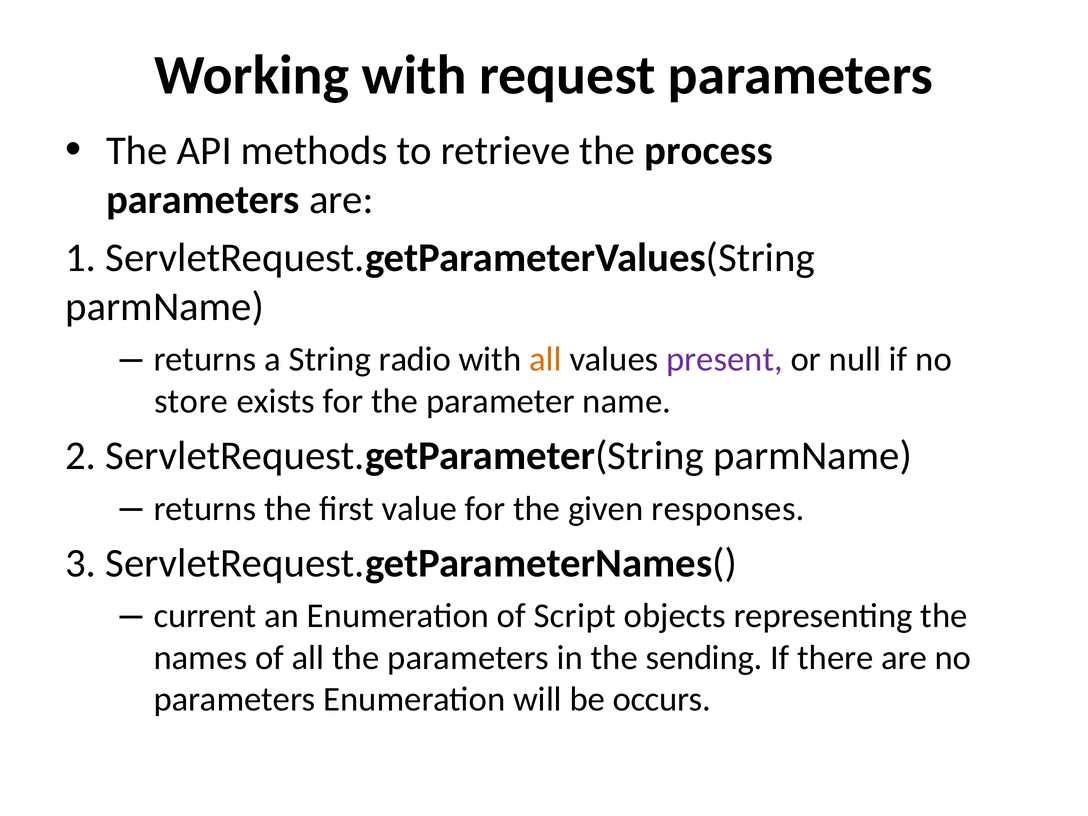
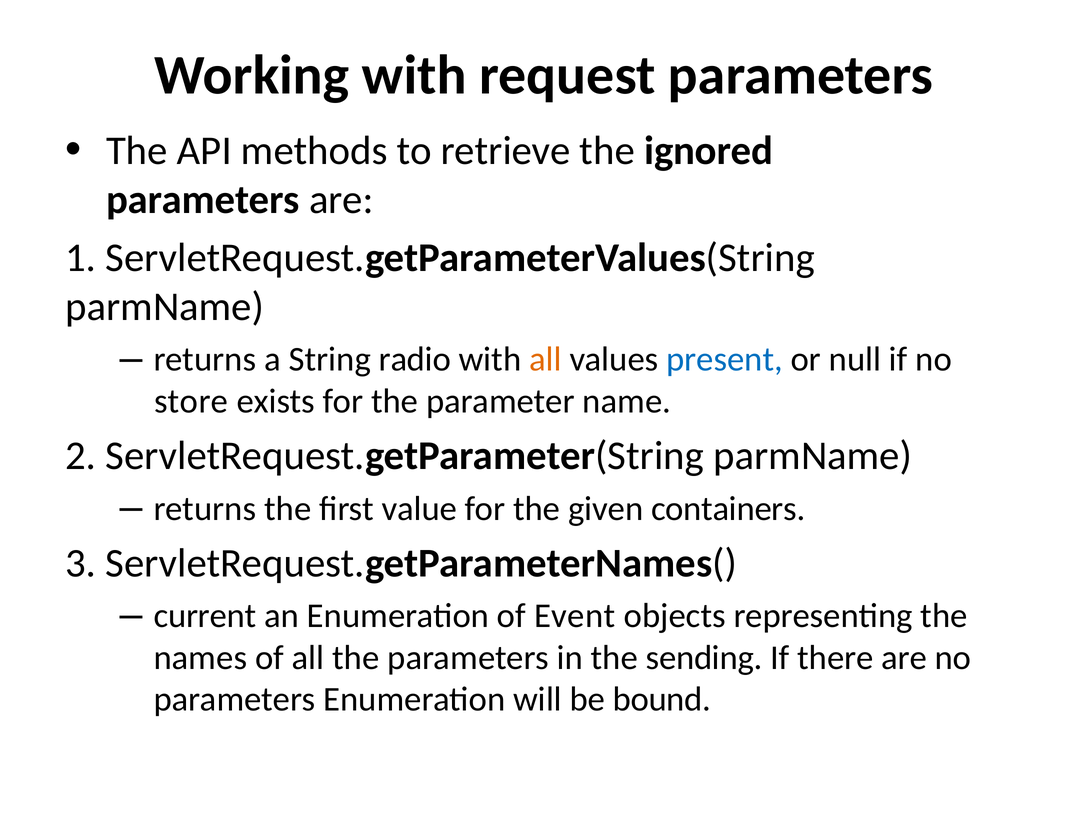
process: process -> ignored (709, 151)
present colour: purple -> blue (725, 359)
responses: responses -> containers (728, 509)
Script: Script -> Event (575, 616)
occurs: occurs -> bound (662, 699)
